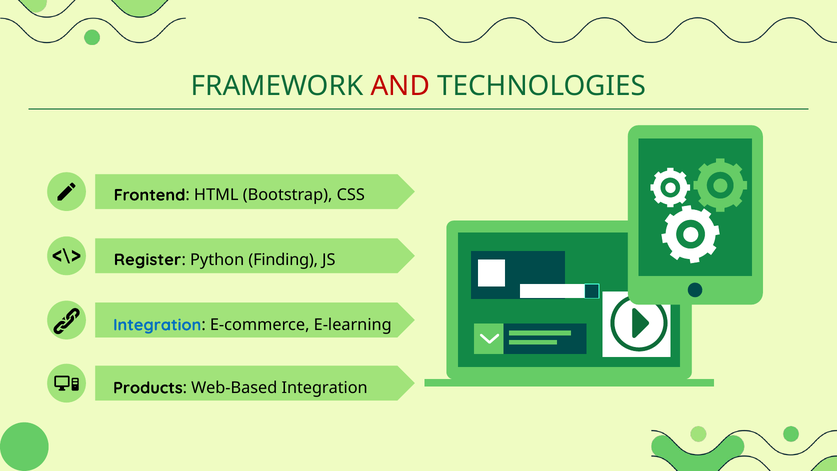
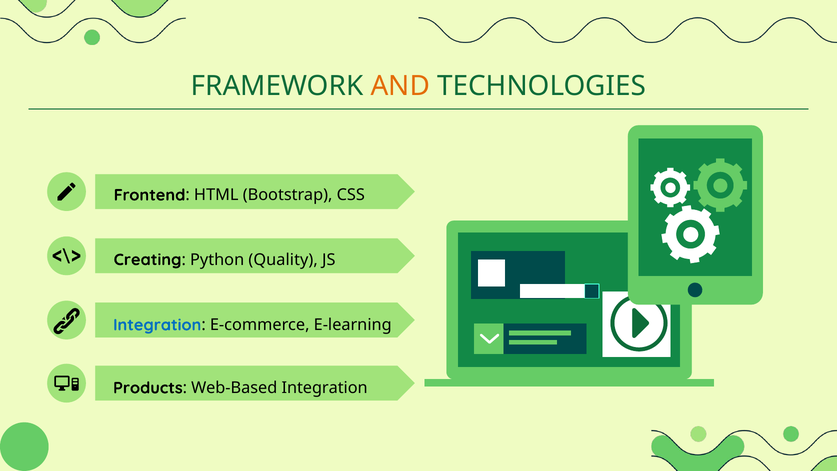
AND colour: red -> orange (400, 86)
Register: Register -> Creating (148, 260)
Finding: Finding -> Quality (283, 260)
